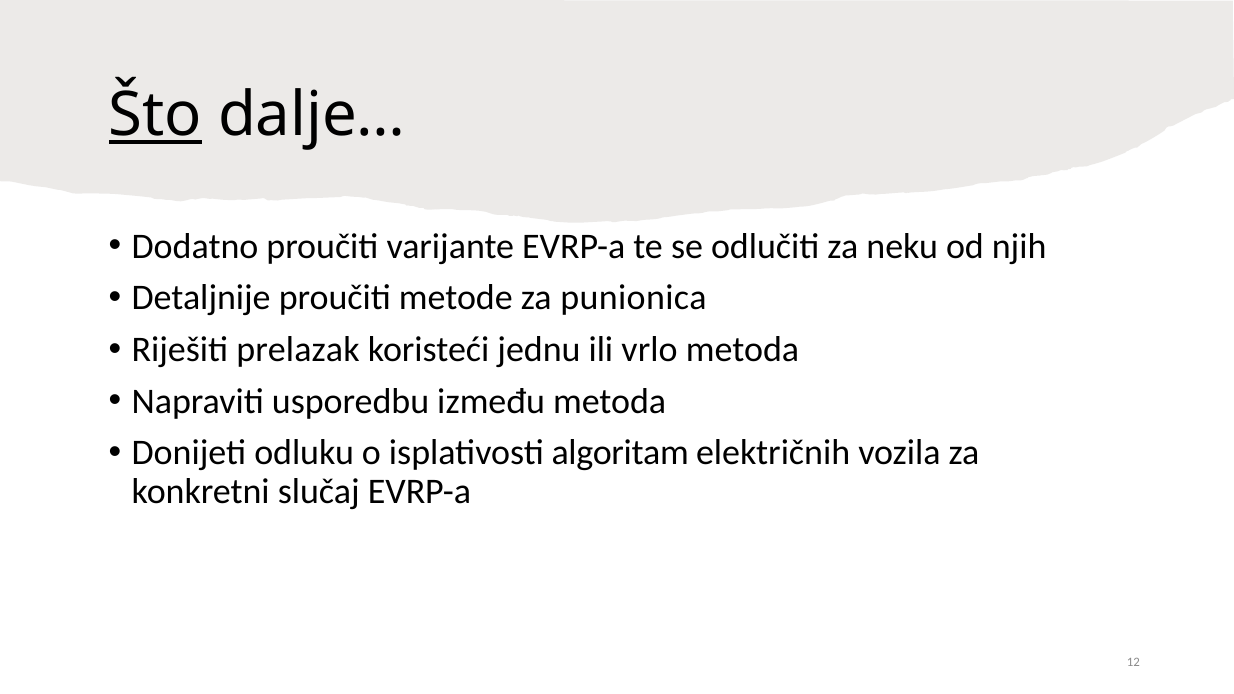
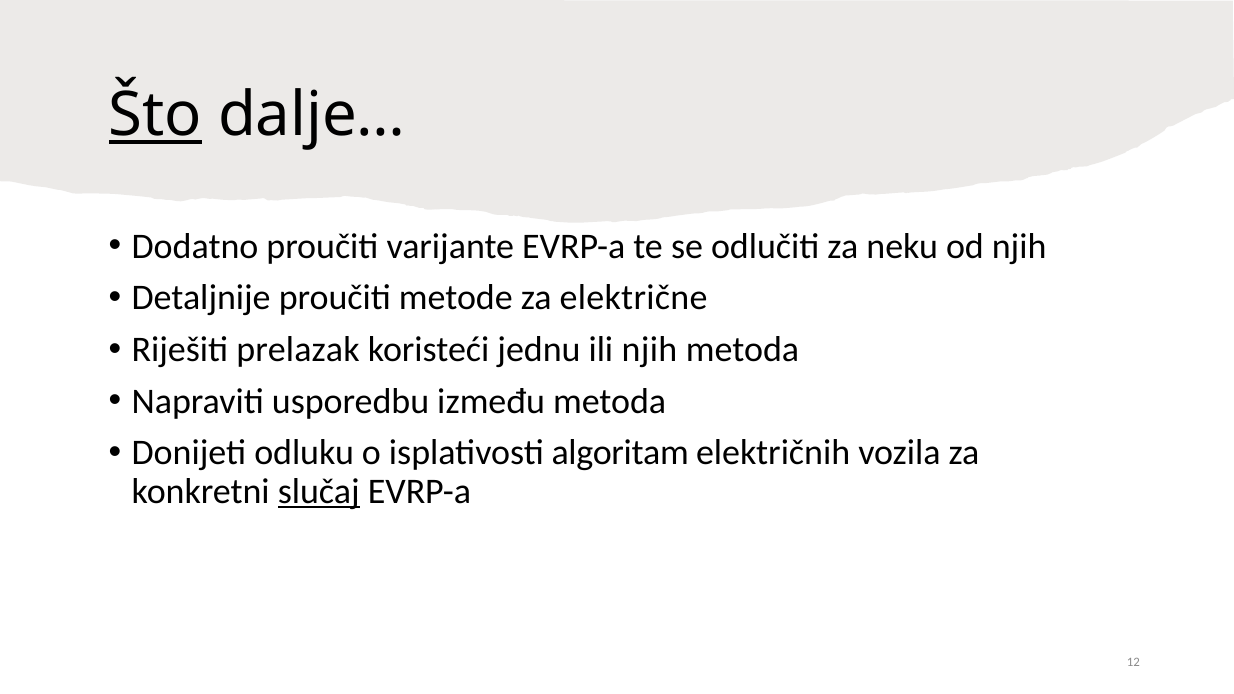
punionica: punionica -> električne (634, 298)
ili vrlo: vrlo -> njih (649, 350)
slučaj underline: none -> present (319, 492)
